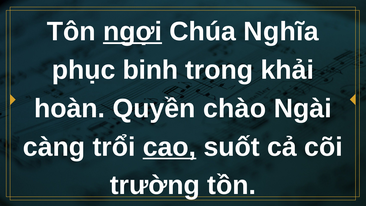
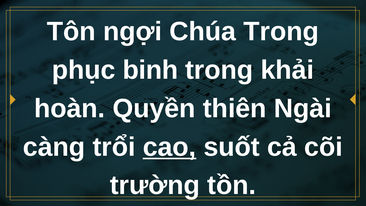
ngợi underline: present -> none (132, 32)
Chúa Nghĩa: Nghĩa -> Trong (281, 32)
chào: chào -> thiên (235, 108)
